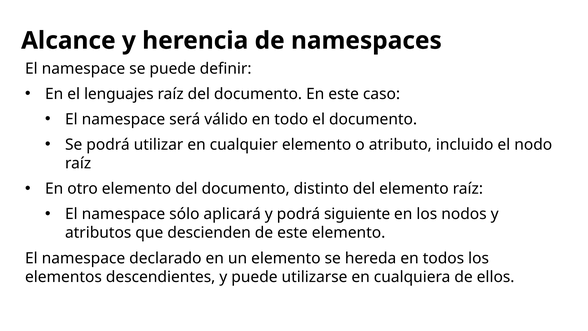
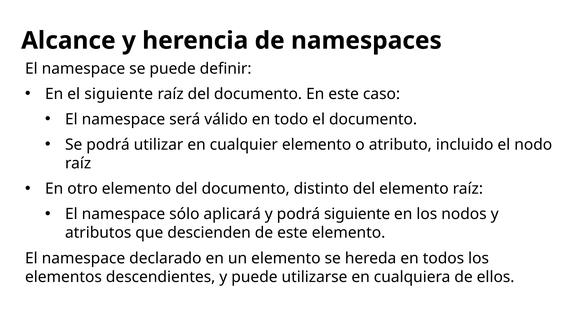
el lenguajes: lenguajes -> siguiente (119, 94)
